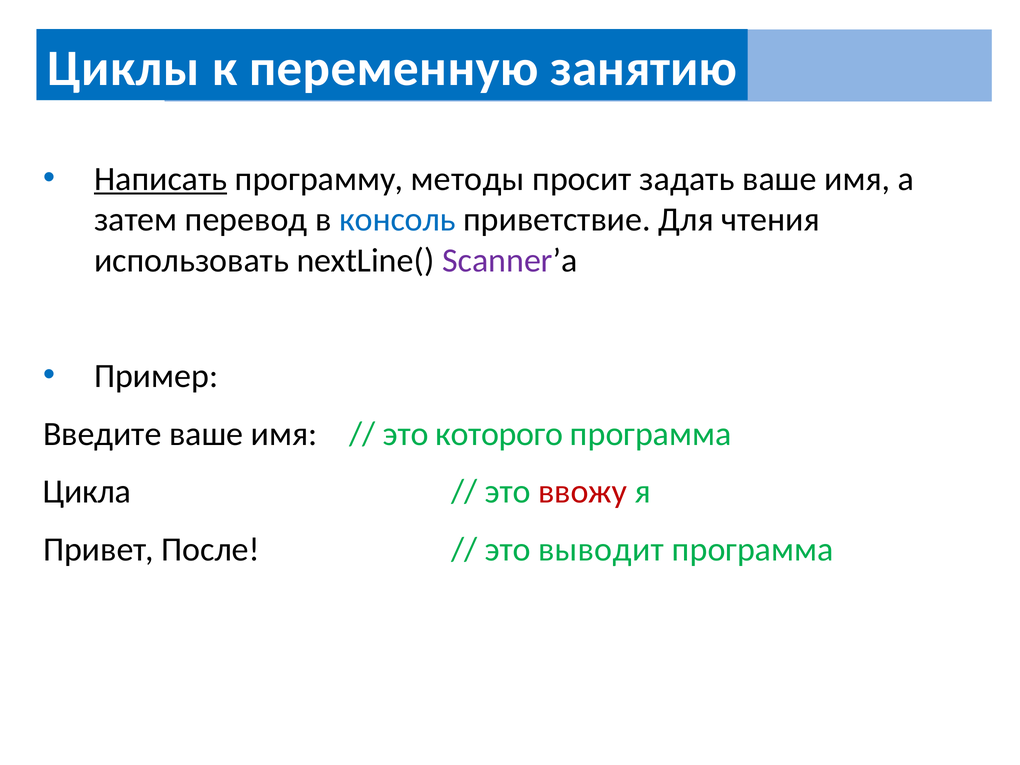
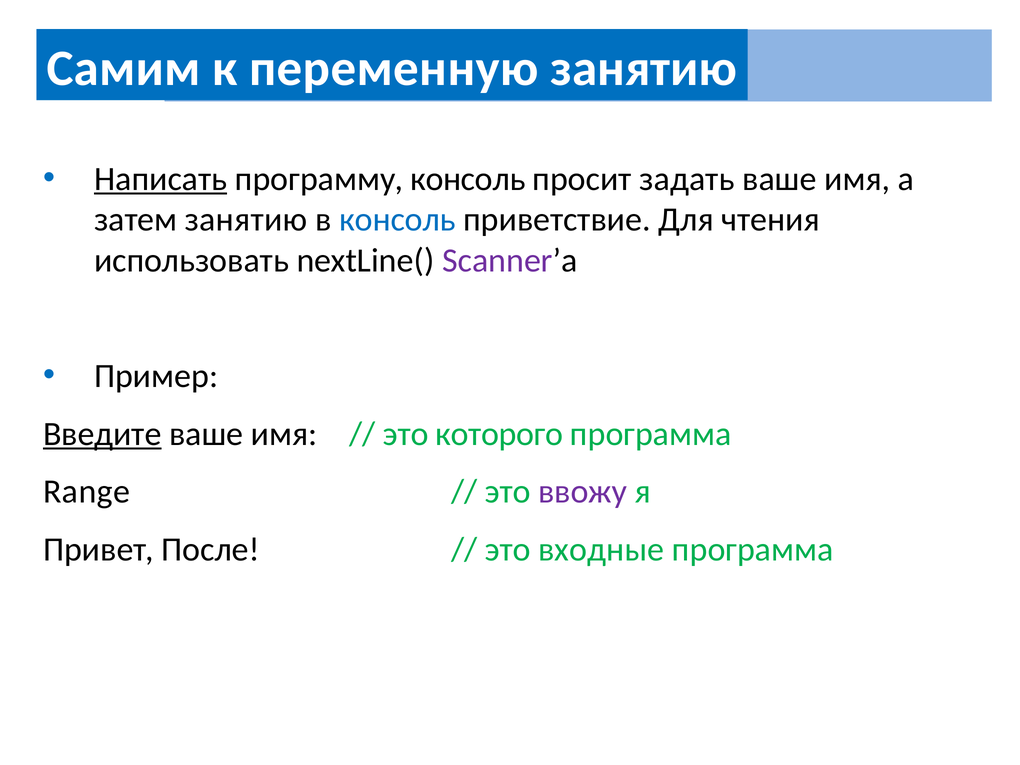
Циклы: Циклы -> Самим (124, 68)
программу методы: методы -> консоль (468, 179)
затем перевод: перевод -> занятию (246, 220)
Введите underline: none -> present (102, 434)
Цикла: Цикла -> Range (87, 492)
ввожу colour: red -> purple (583, 492)
выводит: выводит -> входные (601, 549)
